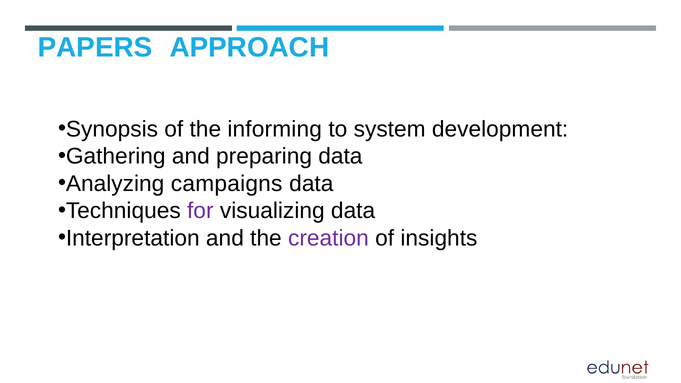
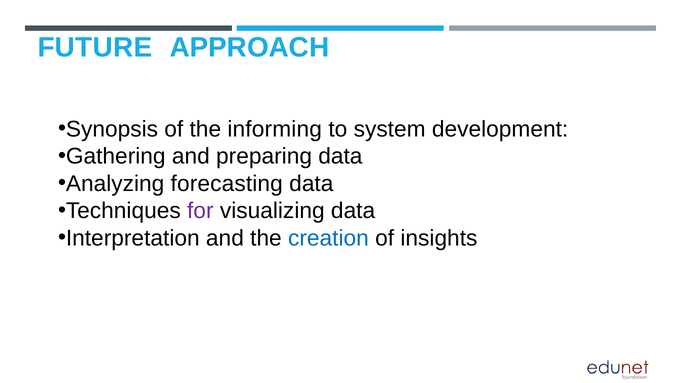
PAPERS: PAPERS -> FUTURE (95, 47)
campaigns: campaigns -> forecasting (227, 184)
creation colour: purple -> blue (328, 238)
